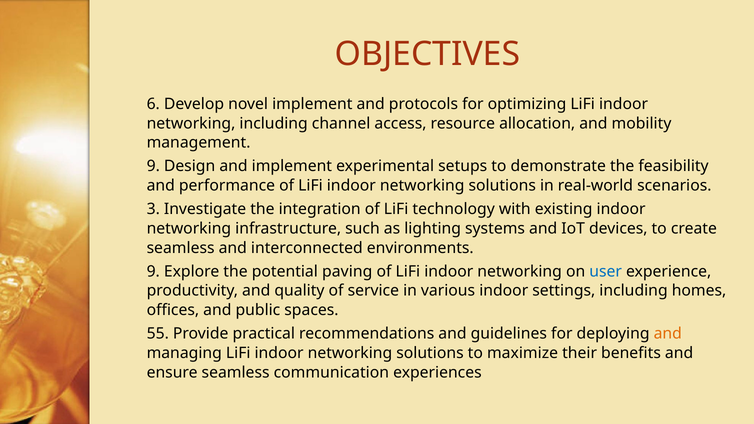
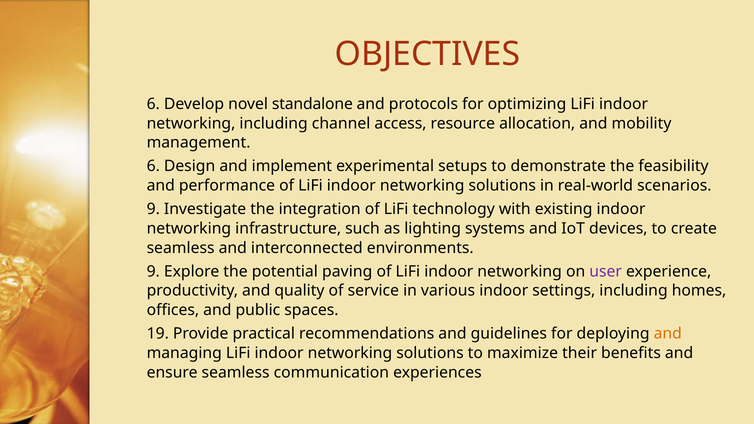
novel implement: implement -> standalone (312, 104)
9: 9 -> 6 (153, 166)
3: 3 -> 9 (153, 209)
user colour: blue -> purple (606, 272)
55: 55 -> 19 (158, 334)
